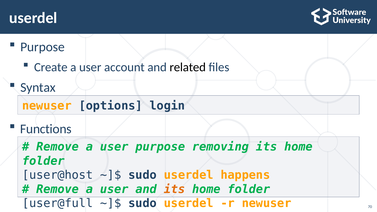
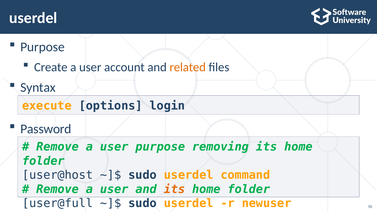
related colour: black -> orange (188, 67)
newuser: newuser -> execute (47, 106)
Functions: Functions -> Password (46, 129)
happens: happens -> command (245, 175)
